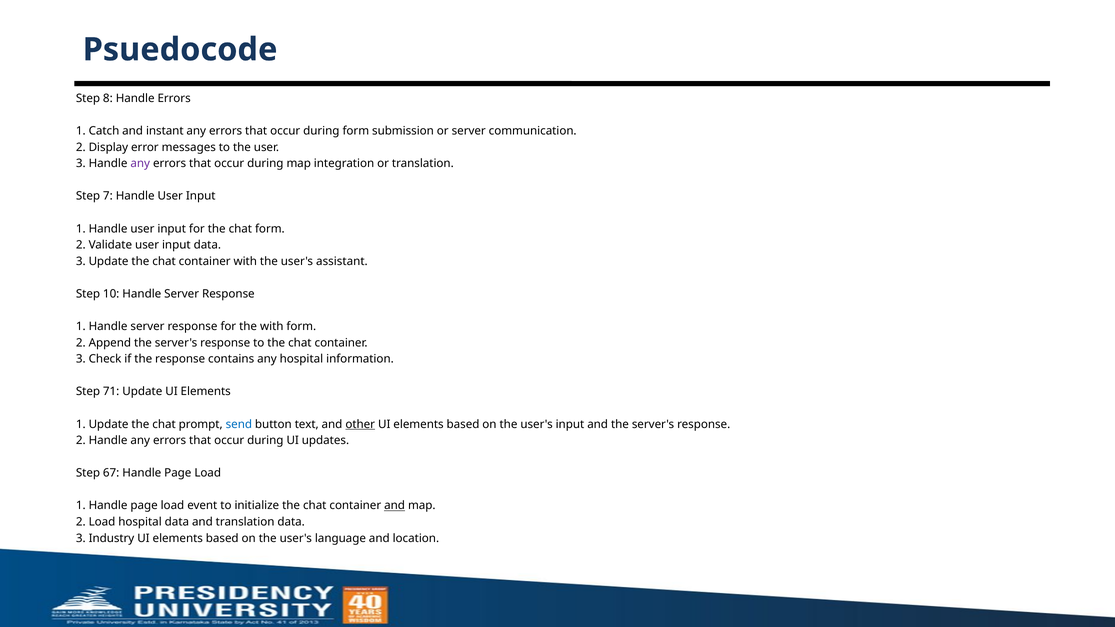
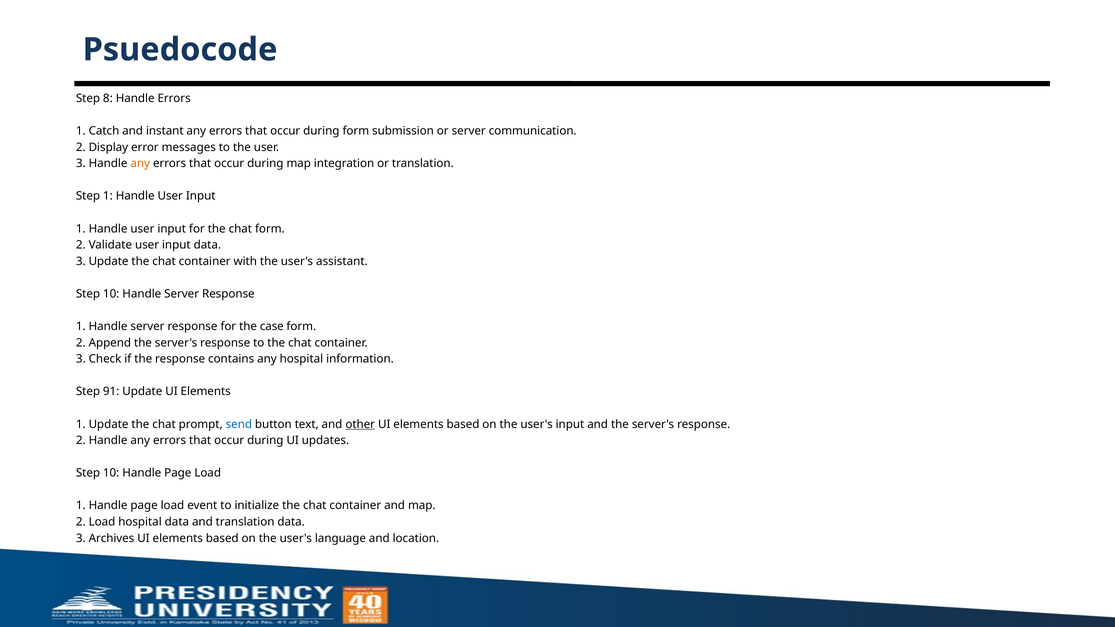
any colour: purple -> orange (140, 164)
Step 7: 7 -> 1 (108, 196)
the with: with -> case (272, 327)
71: 71 -> 91 (111, 392)
67: 67 -> 10 (111, 473)
and underline: present -> none (395, 506)
Industry: Industry -> Archives (111, 538)
